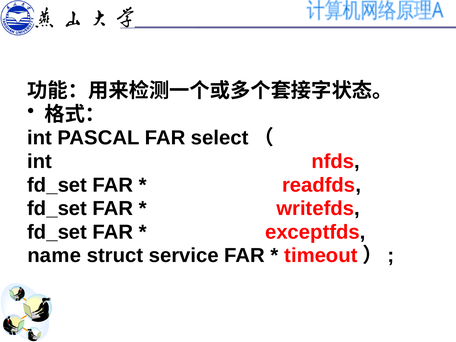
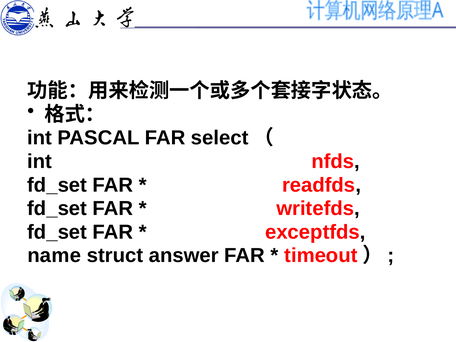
service: service -> answer (184, 256)
